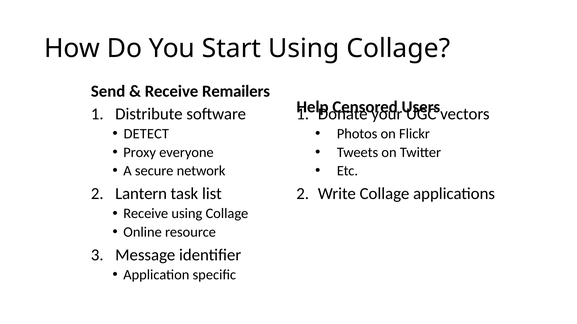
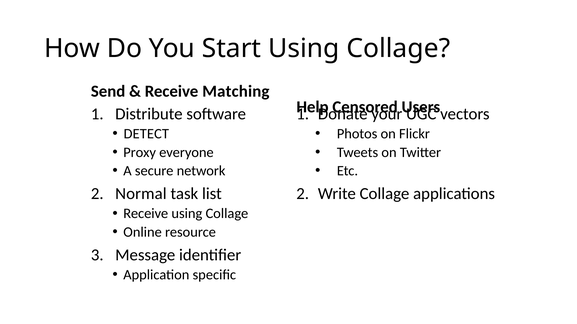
Remailers: Remailers -> Matching (236, 92)
Lantern: Lantern -> Normal (141, 194)
